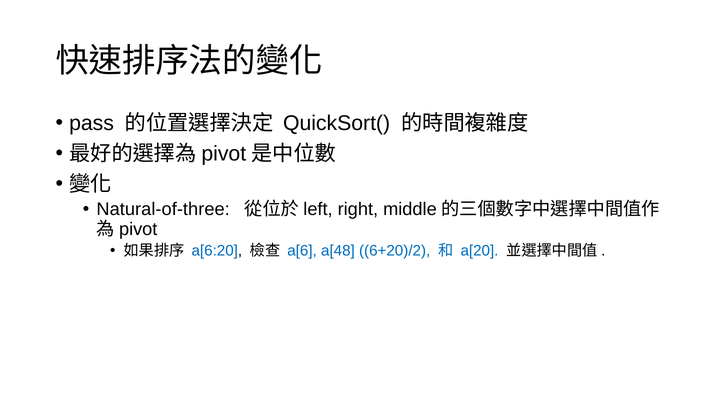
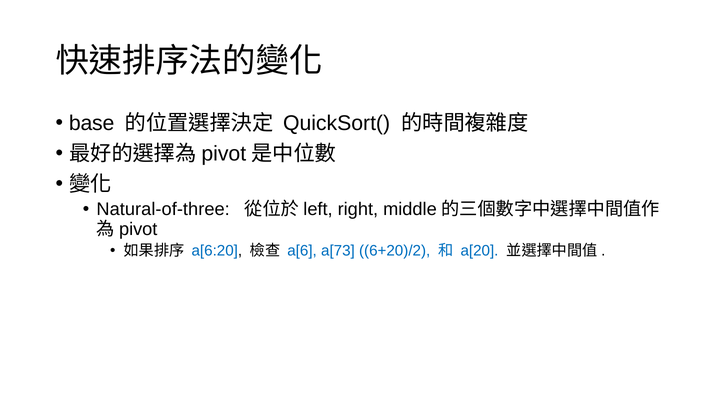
pass: pass -> base (92, 123)
a[48: a[48 -> a[73 (338, 251)
